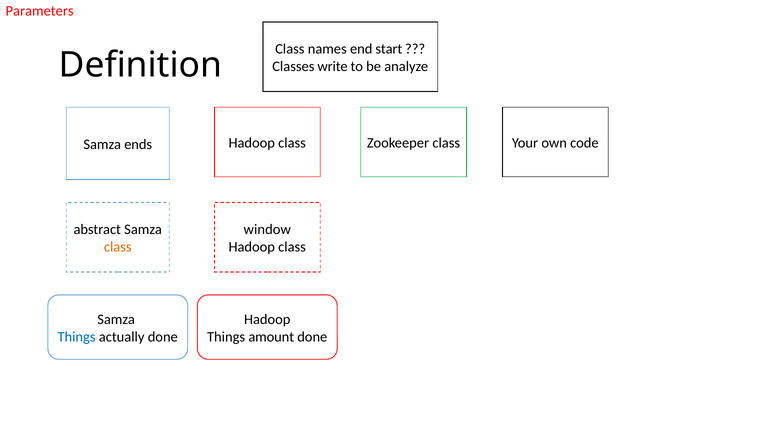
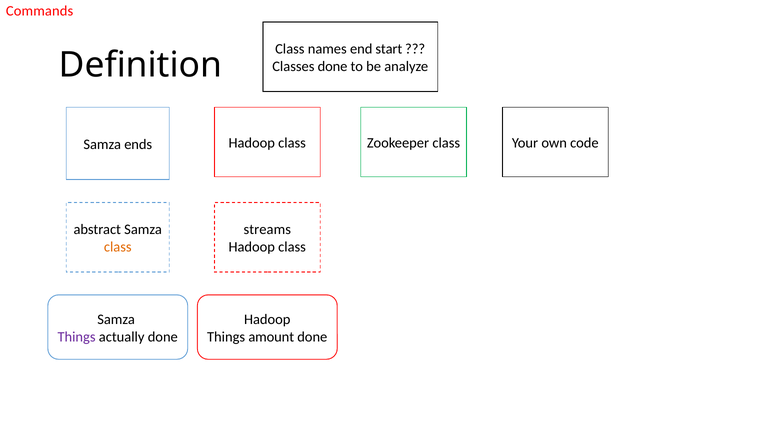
Parameters: Parameters -> Commands (40, 11)
Classes write: write -> done (333, 66)
window: window -> streams (267, 229)
Things colour: blue -> purple (77, 337)
